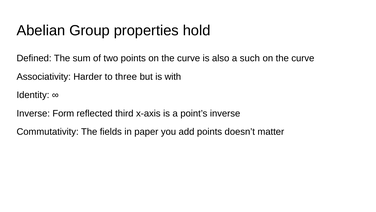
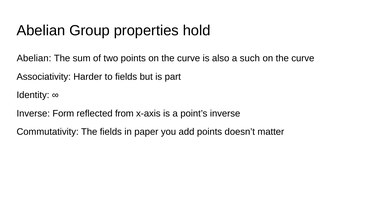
Defined: Defined -> Abelian (34, 58)
to three: three -> fields (126, 76)
with: with -> part (173, 76)
third: third -> from (124, 113)
